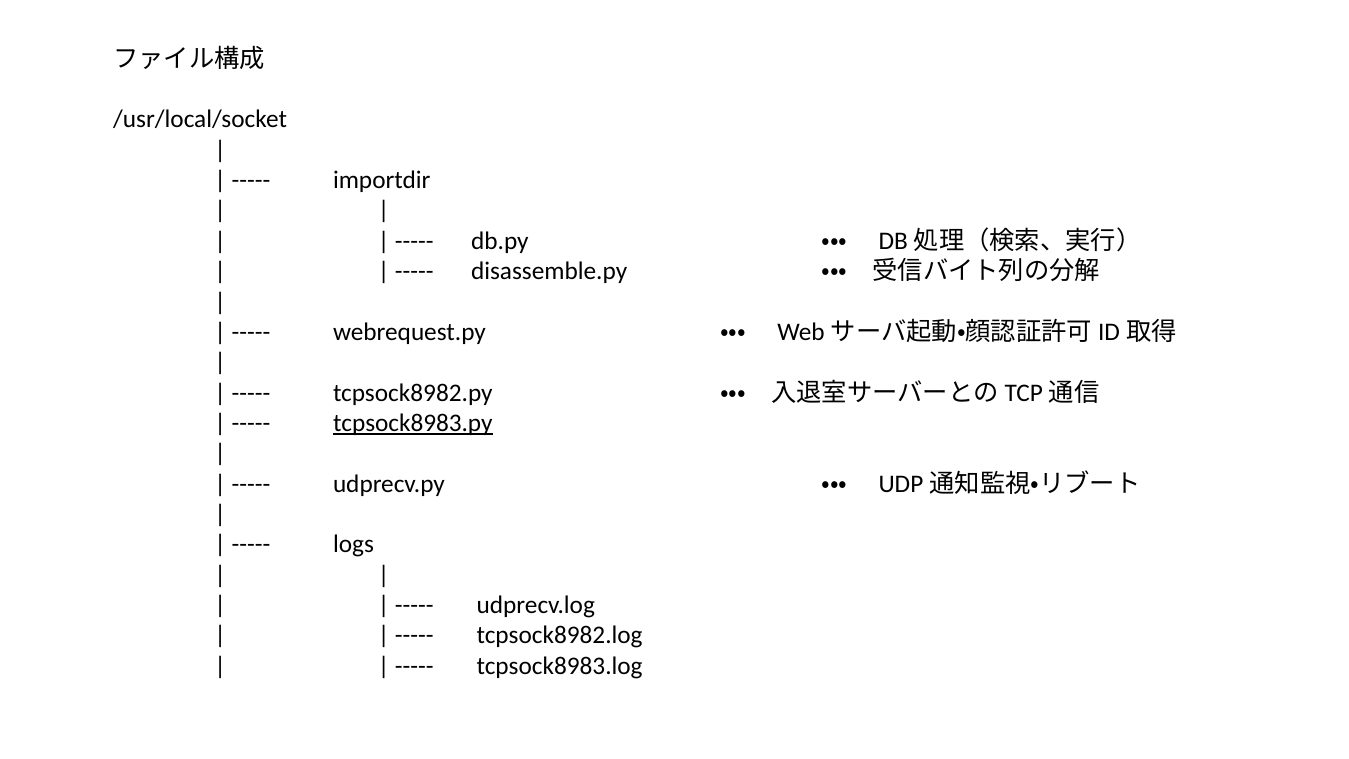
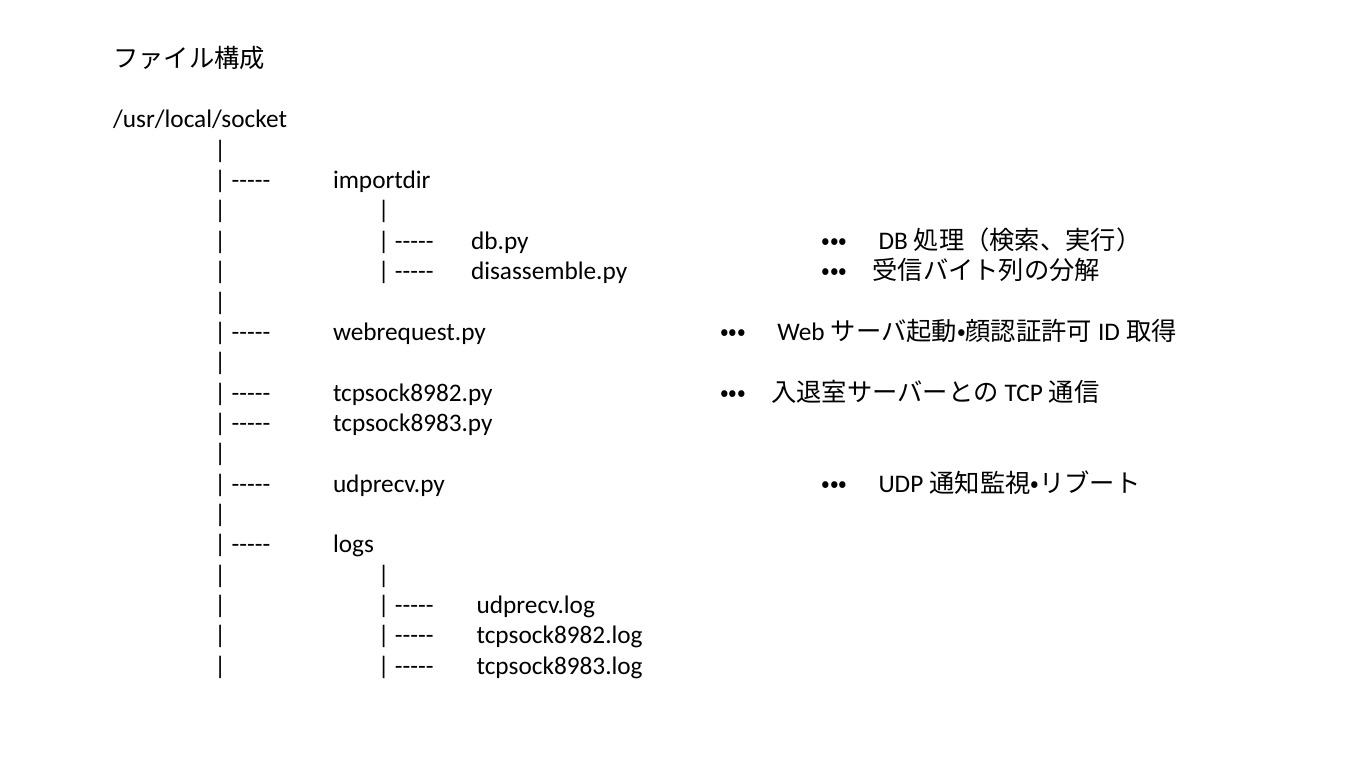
tcpsock8983.py underline: present -> none (413, 423)
